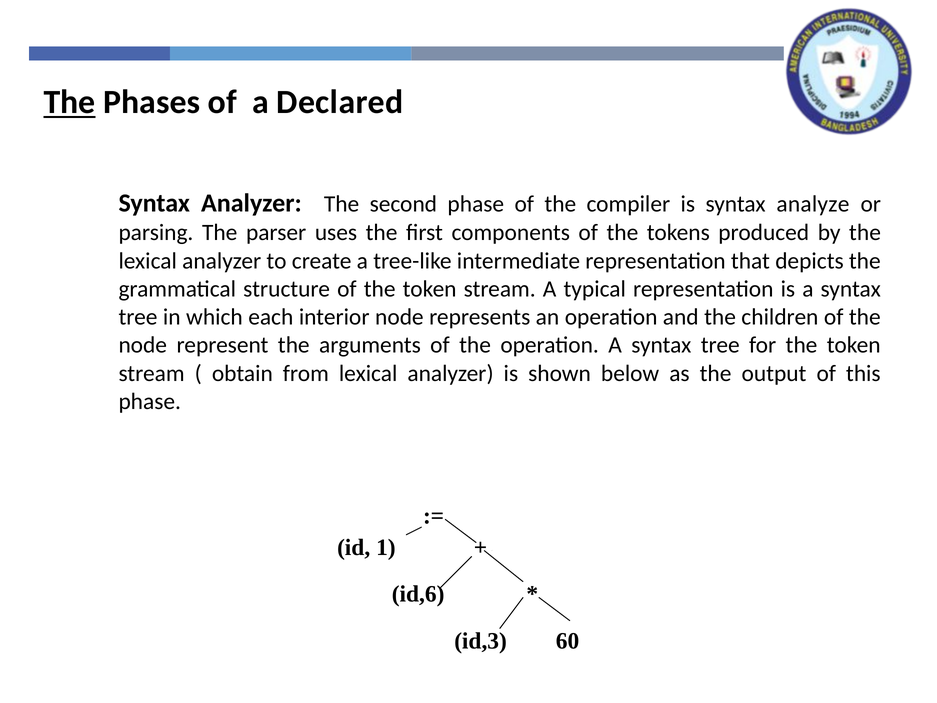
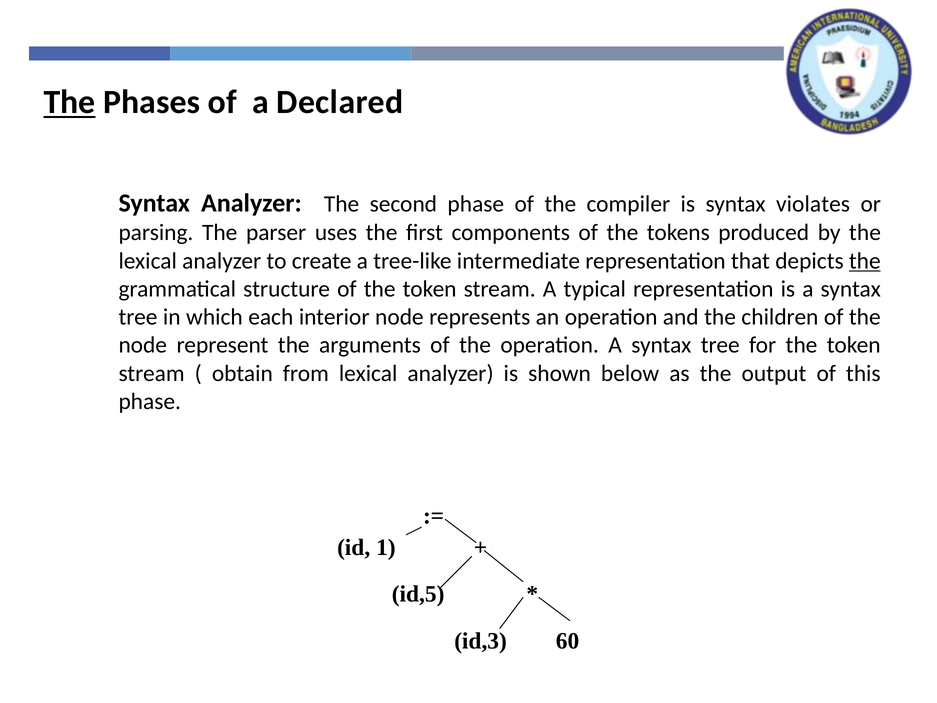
analyze: analyze -> violates (813, 204)
the underline: none -> present (865, 261)
id,6: id,6 -> id,5 (418, 594)
